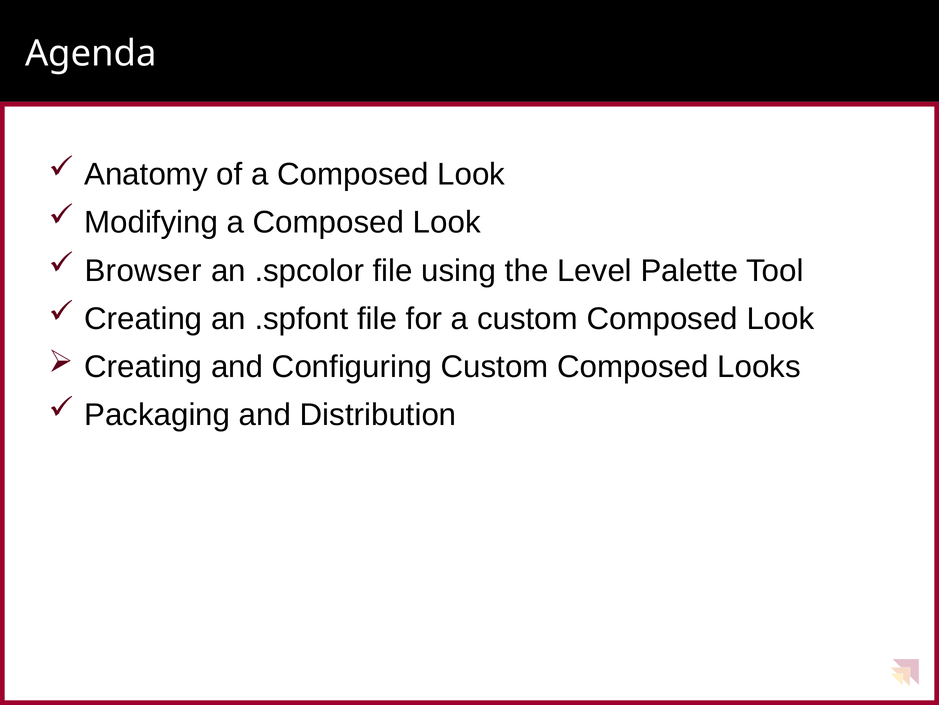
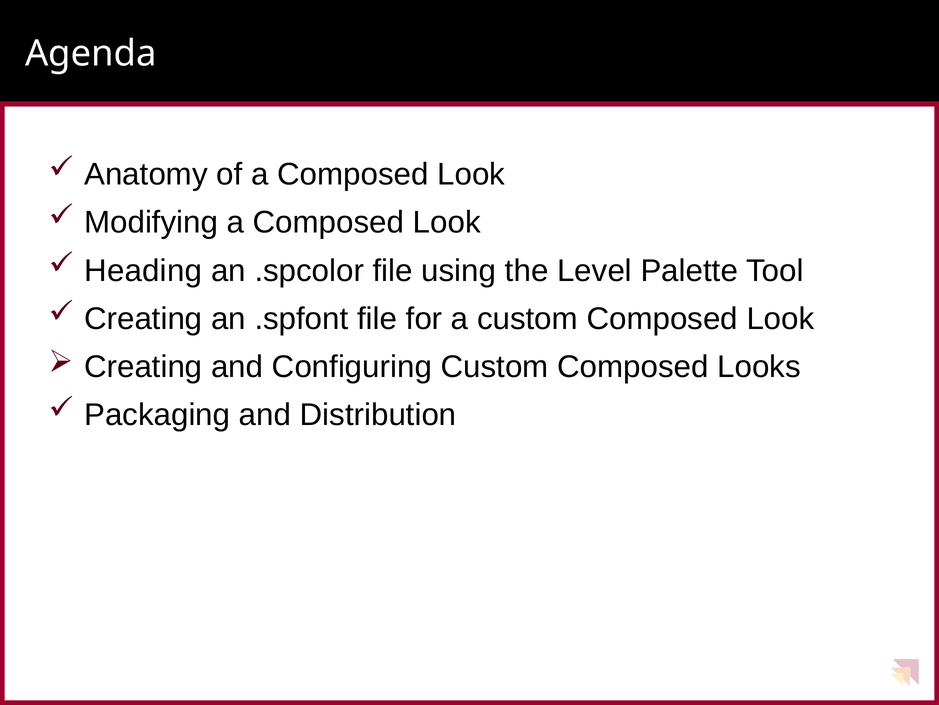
Browser: Browser -> Heading (143, 270)
